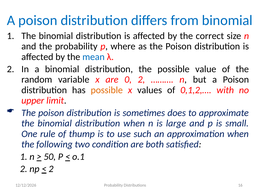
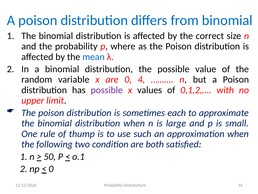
0 2: 2 -> 4 (141, 79)
possible colour: orange -> purple (107, 90)
does: does -> each (177, 113)
2: 2 -> 0 (51, 169)
